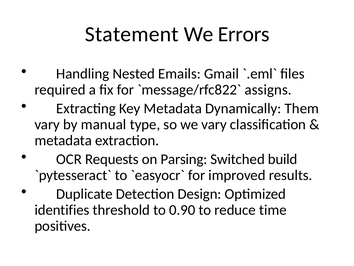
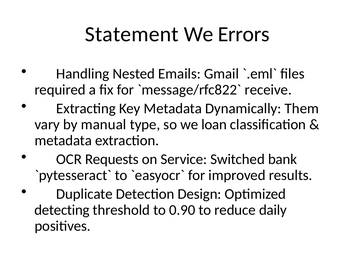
assigns: assigns -> receive (268, 90)
we vary: vary -> loan (214, 124)
Parsing: Parsing -> Service (184, 159)
build: build -> bank (283, 159)
identifies: identifies -> detecting (62, 210)
time: time -> daily (273, 210)
